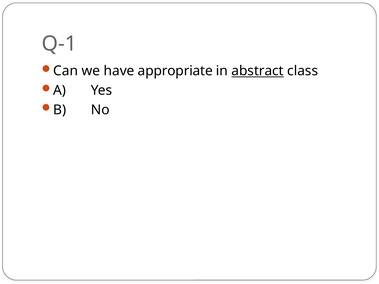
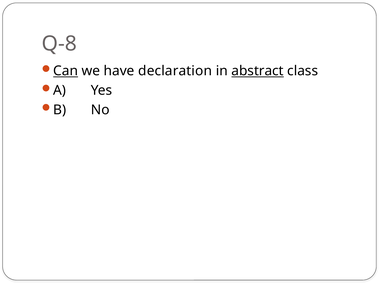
Q-1: Q-1 -> Q-8 (59, 44)
Can underline: none -> present (66, 71)
appropriate: appropriate -> declaration (175, 71)
